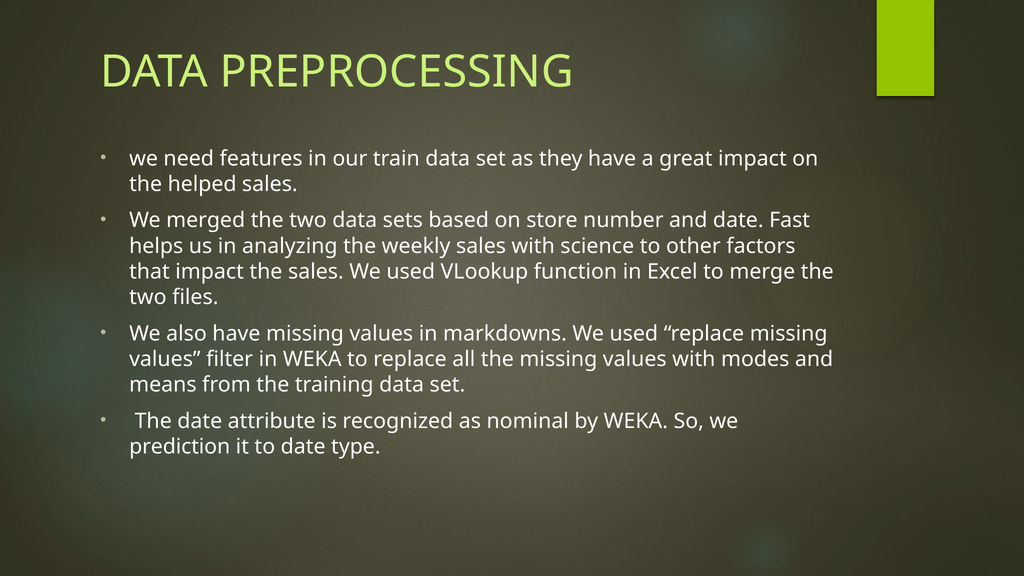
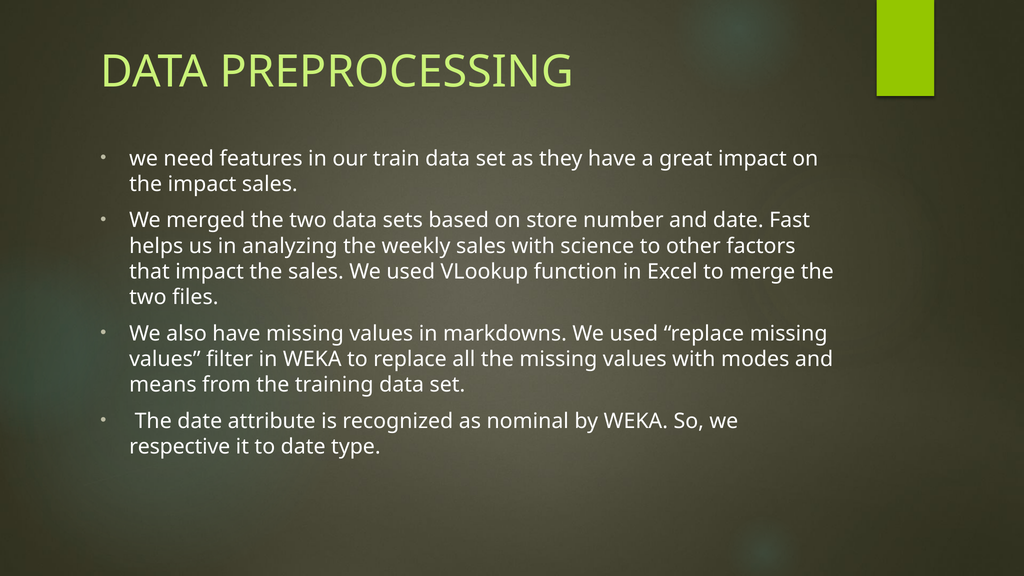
the helped: helped -> impact (202, 184)
prediction: prediction -> respective (180, 447)
